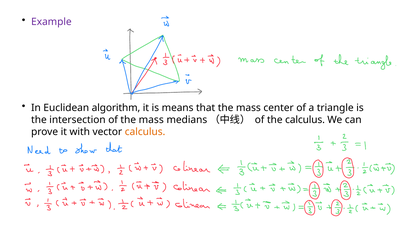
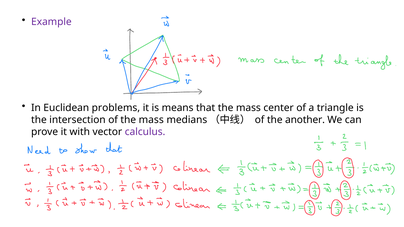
algorithm: algorithm -> problems (116, 108)
the calculus: calculus -> another (305, 120)
calculus colour: orange -> purple (145, 132)
